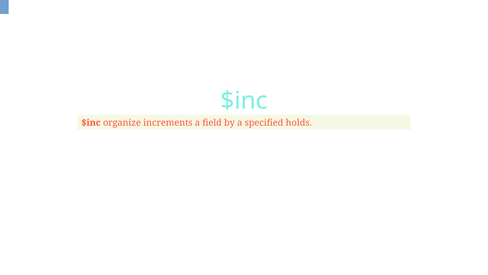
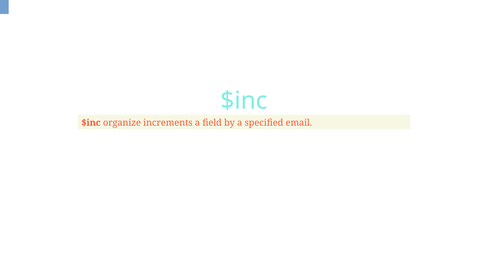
holds: holds -> email (299, 122)
